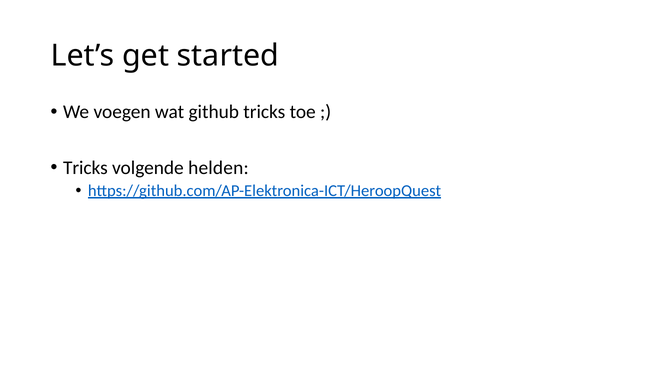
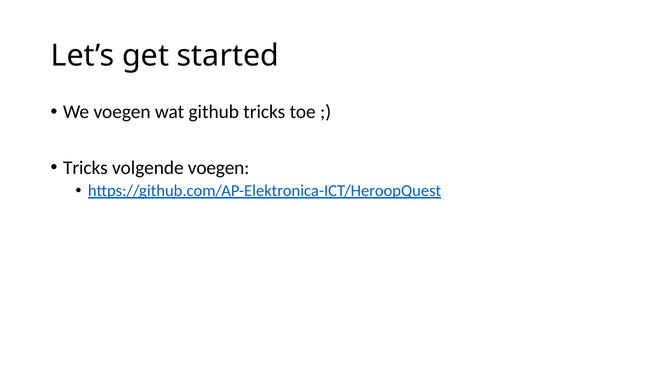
volgende helden: helden -> voegen (219, 168)
